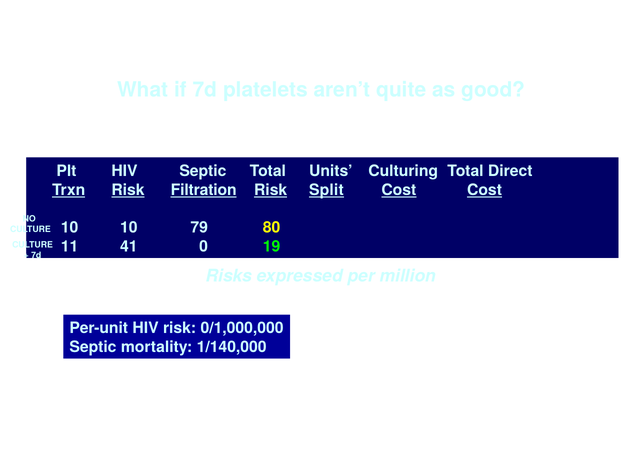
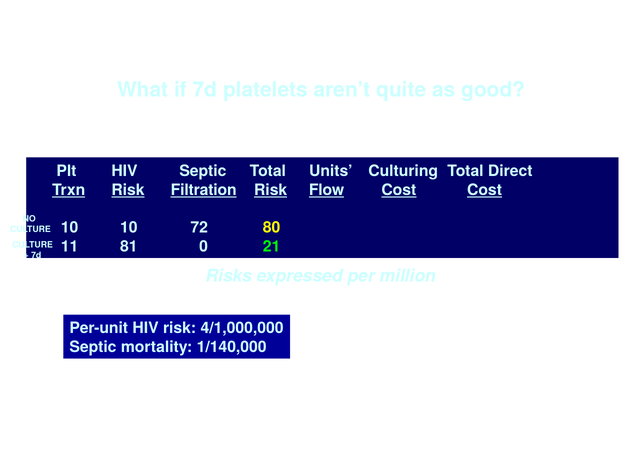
Split: Split -> Flow (327, 190)
79: 79 -> 72 (199, 227)
41: 41 -> 81 (129, 246)
19: 19 -> 21 (272, 246)
0/1,000,000: 0/1,000,000 -> 4/1,000,000 (242, 328)
